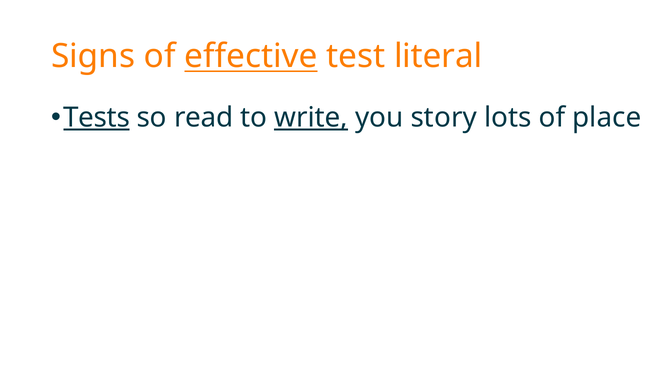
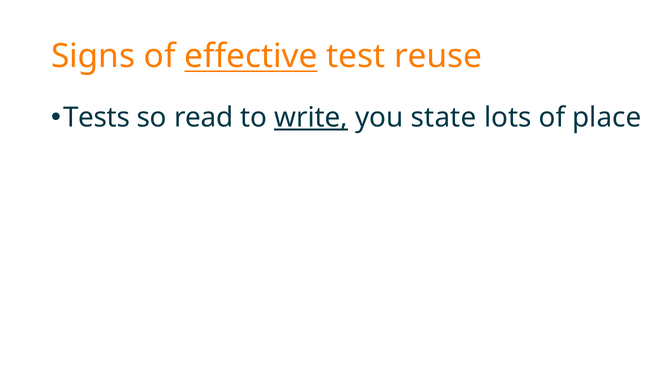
literal: literal -> reuse (438, 56)
Tests underline: present -> none (97, 118)
story: story -> state (444, 118)
